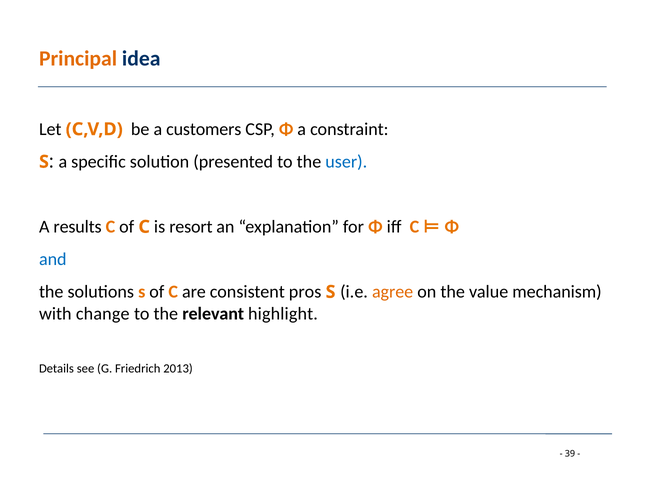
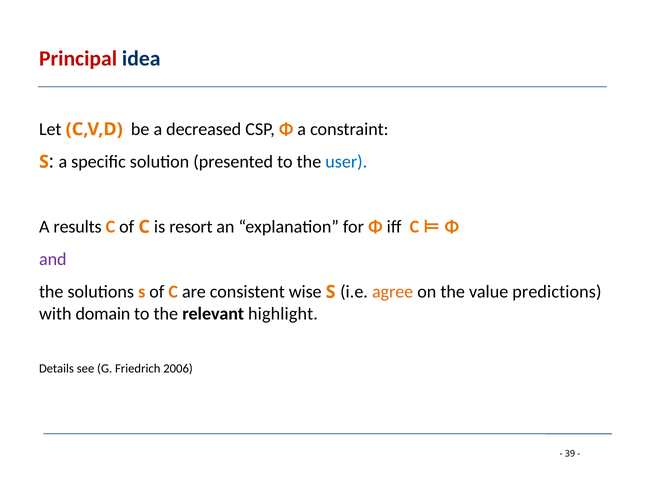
Principal colour: orange -> red (78, 58)
customers: customers -> decreased (204, 129)
and colour: blue -> purple (53, 259)
pros: pros -> wise (305, 292)
mechanism: mechanism -> predictions (557, 292)
change: change -> domain (103, 313)
2013: 2013 -> 2006 (178, 368)
